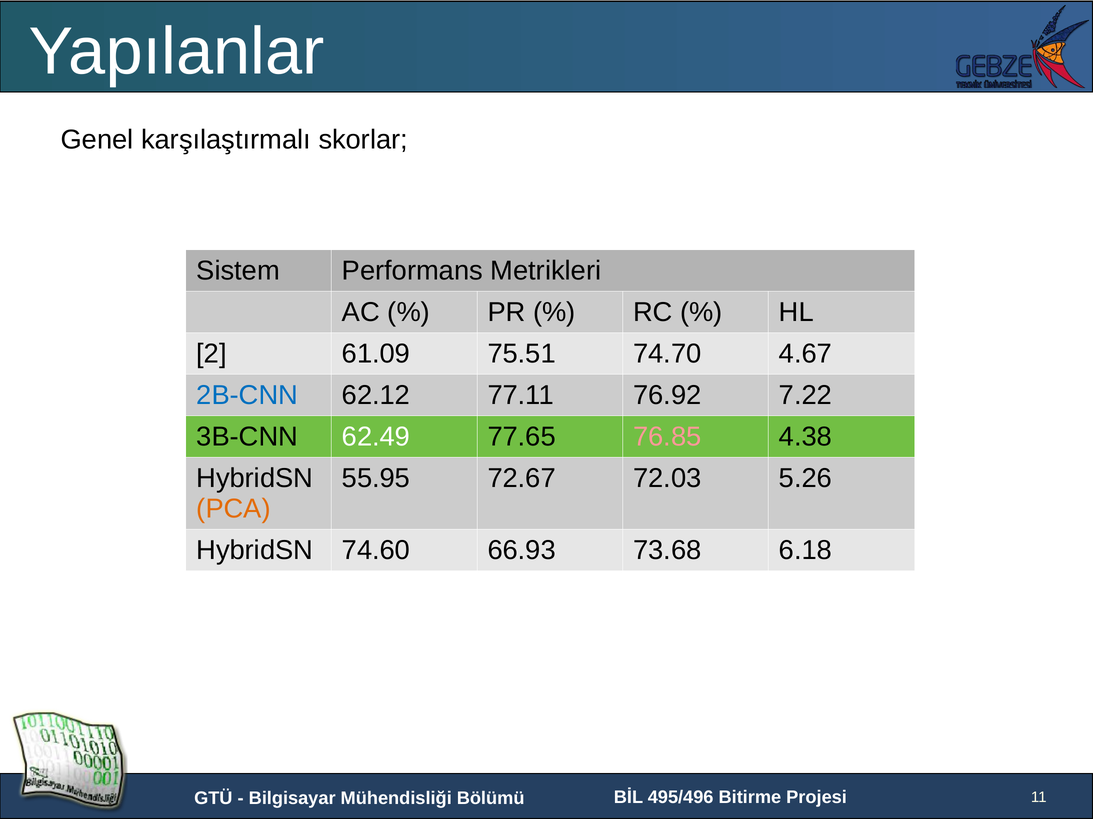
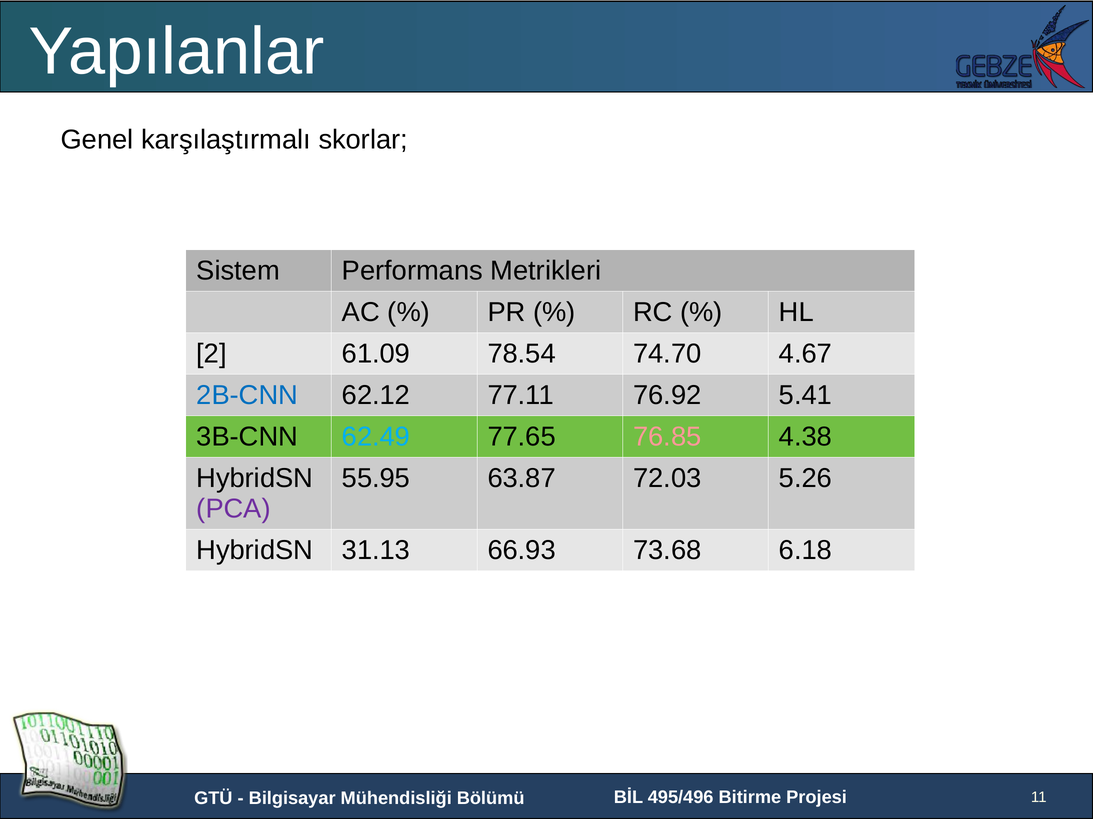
75.51: 75.51 -> 78.54 (522, 354)
7.22: 7.22 -> 5.41 (805, 396)
62.49 colour: white -> light blue (376, 437)
72.67: 72.67 -> 63.87 (522, 479)
PCA colour: orange -> purple (234, 509)
74.60: 74.60 -> 31.13 (376, 551)
